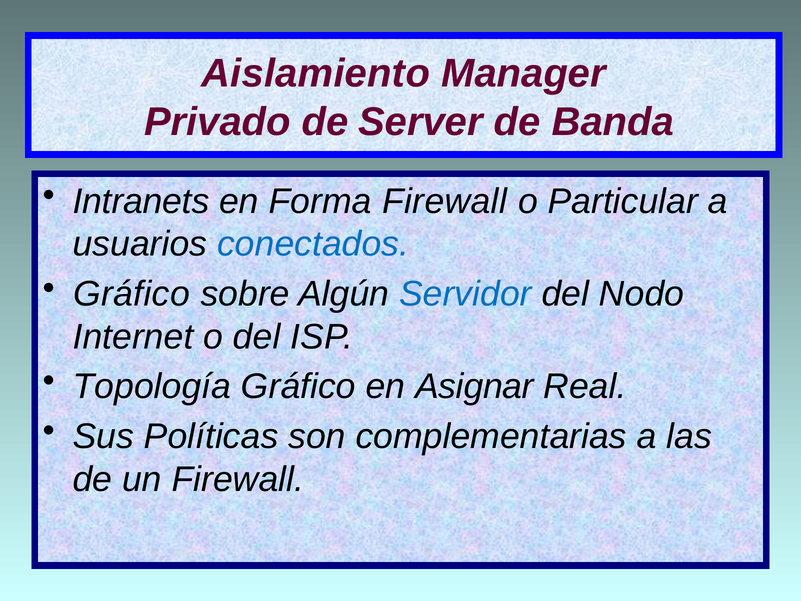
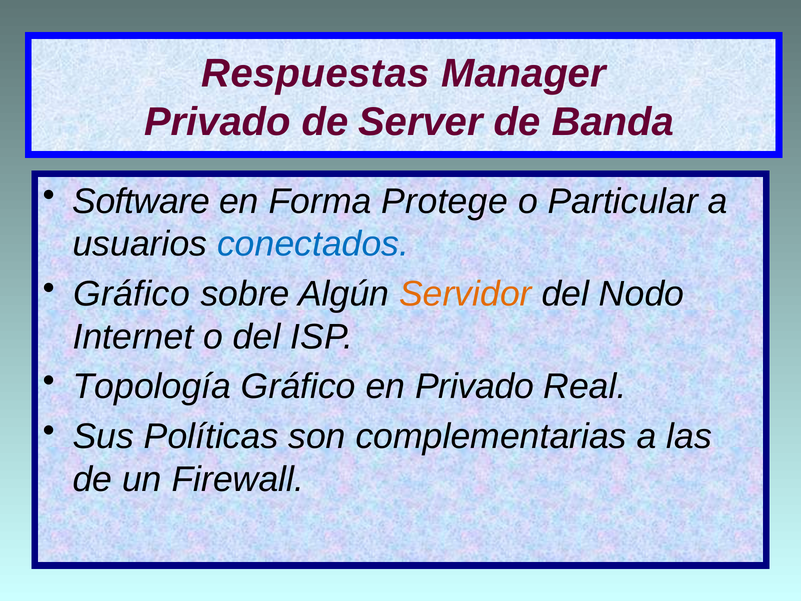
Aislamiento: Aislamiento -> Respuestas (316, 74)
Intranets: Intranets -> Software (141, 201)
Forma Firewall: Firewall -> Protege (445, 201)
Servidor colour: blue -> orange (465, 294)
en Asignar: Asignar -> Privado (474, 387)
